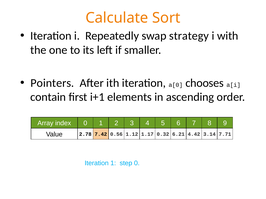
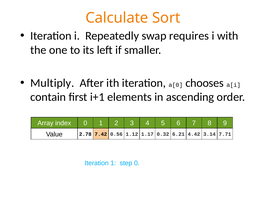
strategy: strategy -> requires (189, 36)
Pointers: Pointers -> Multiply (52, 83)
